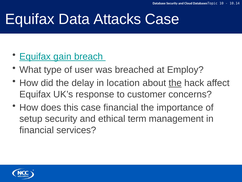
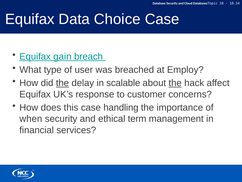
Attacks: Attacks -> Choice (117, 19)
the underline: none -> present (62, 83)
location: location -> scalable (123, 83)
case financial: financial -> handling (121, 107)
setup: setup -> when (31, 119)
